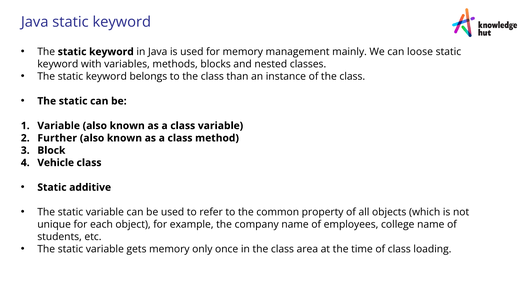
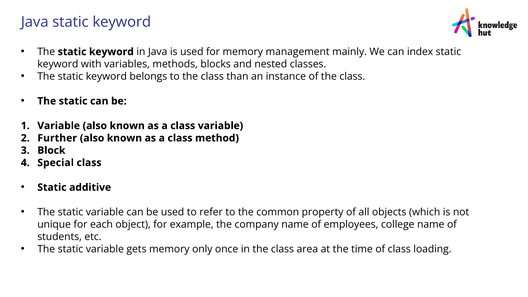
loose: loose -> index (420, 52)
Vehicle: Vehicle -> Special (56, 163)
